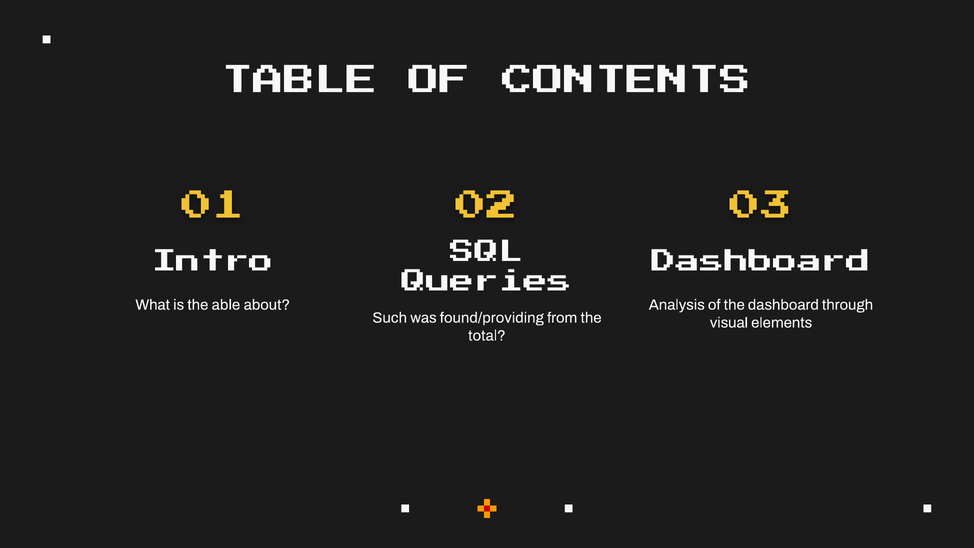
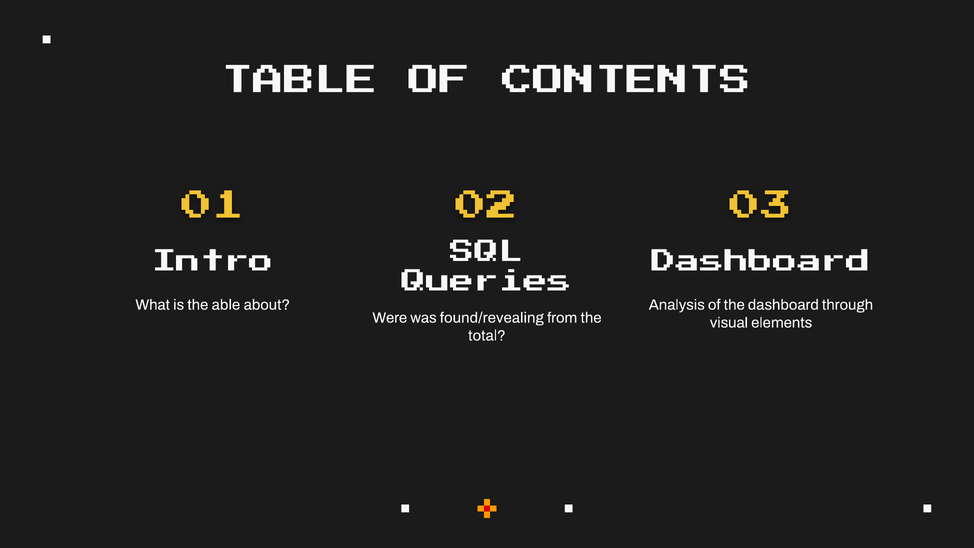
Such: Such -> Were (390, 318)
found/providing: found/providing -> found/revealing (492, 318)
